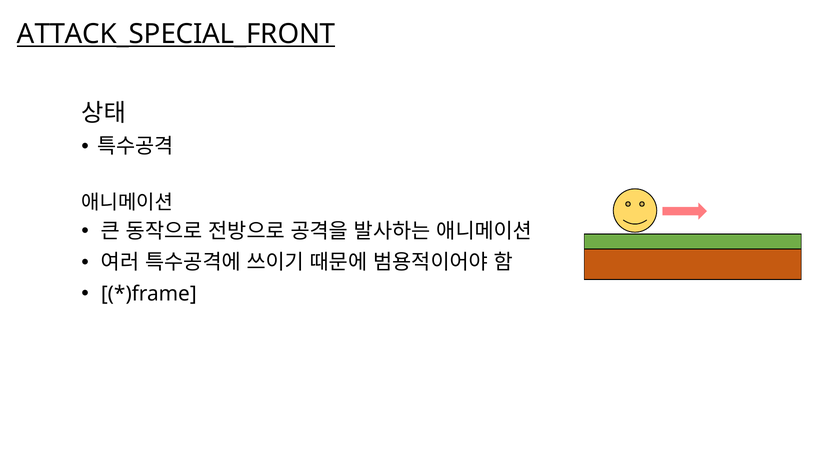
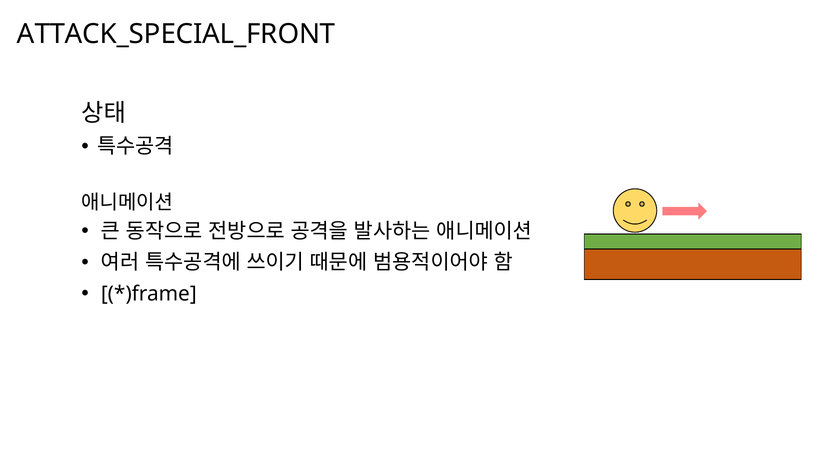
ATTACK_SPECIAL_FRONT underline: present -> none (176, 34)
